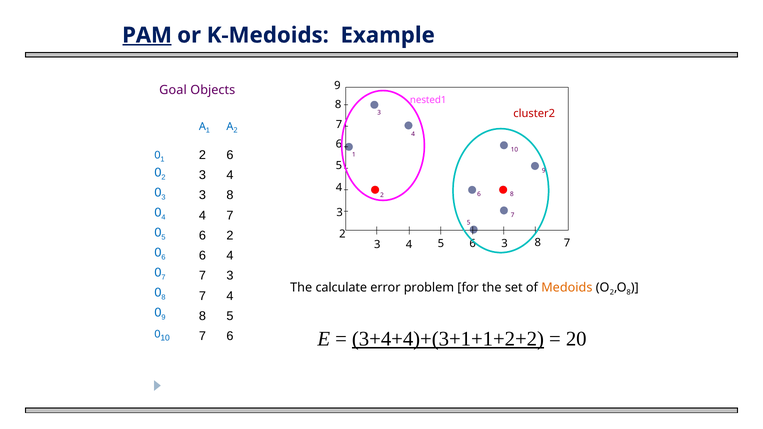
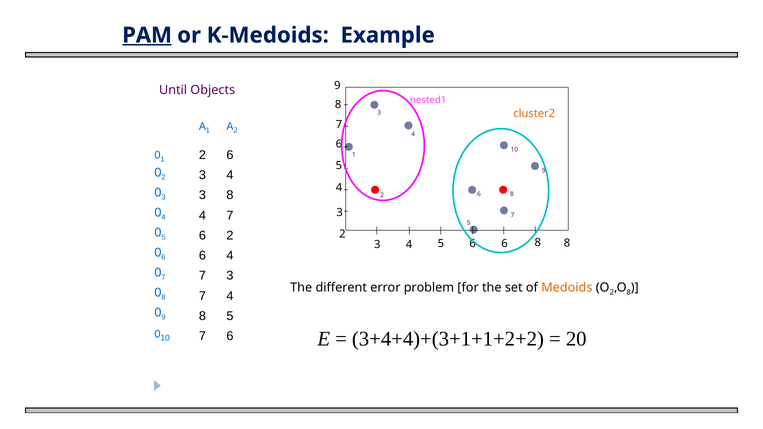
Goal: Goal -> Until (173, 90)
cluster2 colour: red -> orange (534, 113)
7: 7 -> 8 (567, 243)
5 6 3: 3 -> 6 (505, 244)
calculate: calculate -> different (341, 288)
3+4+4)+(3+1+1+2+2 underline: present -> none (448, 339)
